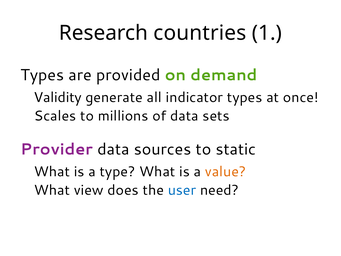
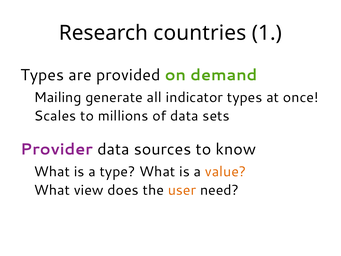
Validity: Validity -> Mailing (58, 97)
static: static -> know (236, 149)
user colour: blue -> orange (182, 190)
